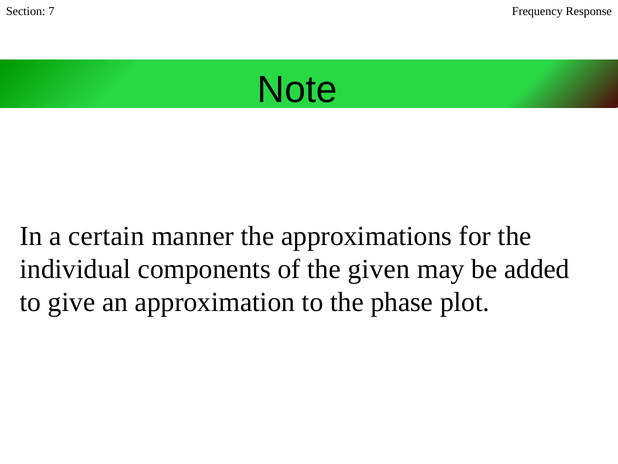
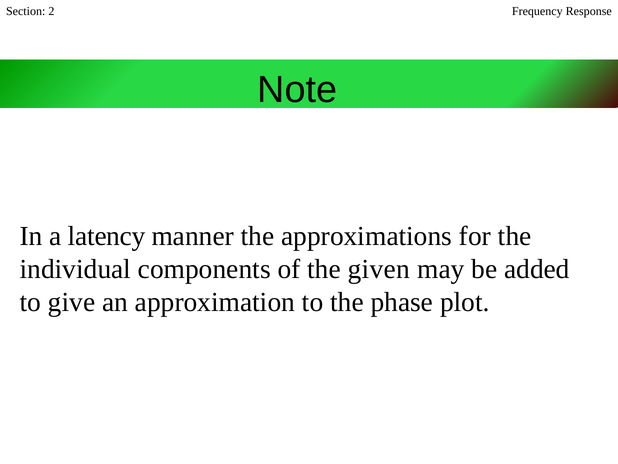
7: 7 -> 2 (51, 11)
certain: certain -> latency (107, 236)
